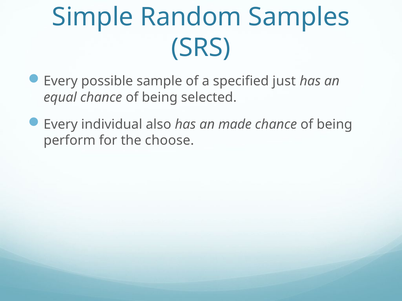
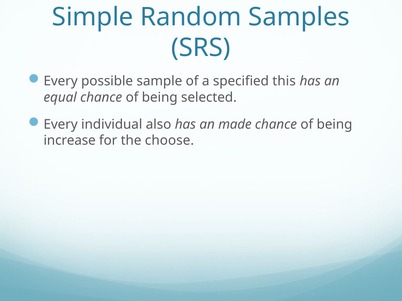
just: just -> this (284, 81)
perform: perform -> increase (70, 141)
